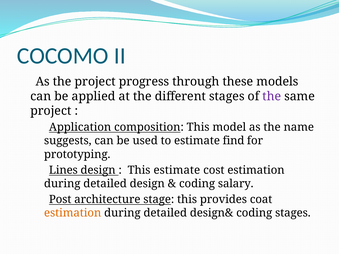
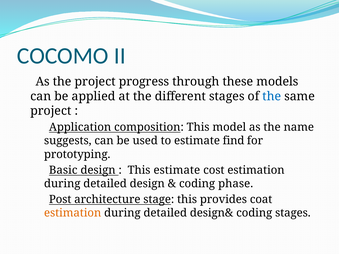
the colour: purple -> blue (272, 96)
Lines: Lines -> Basic (63, 170)
salary: salary -> phase (236, 184)
